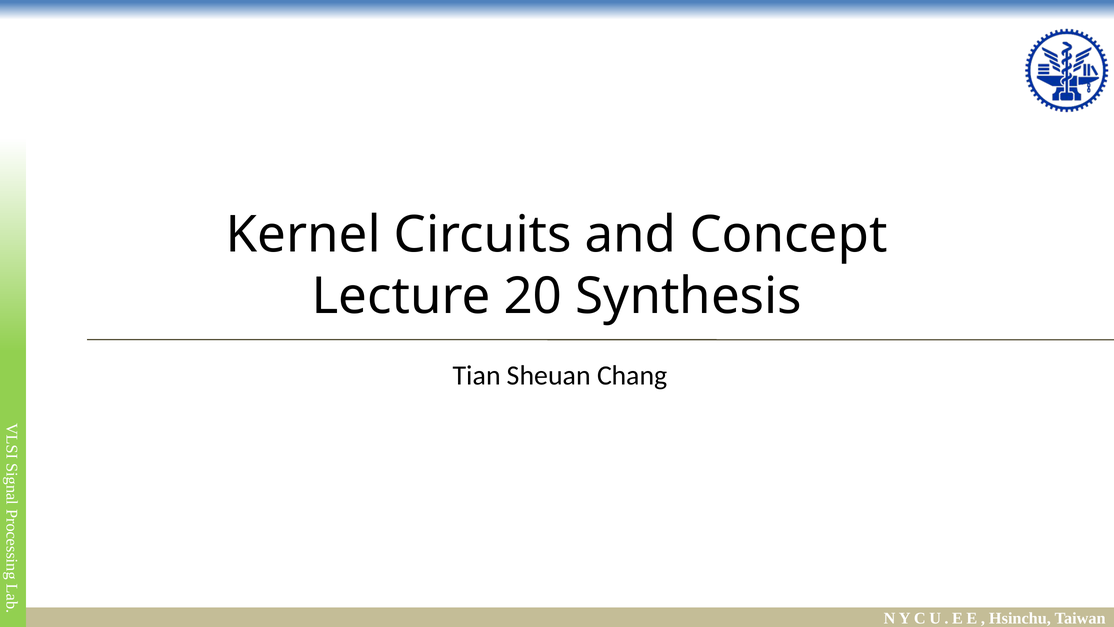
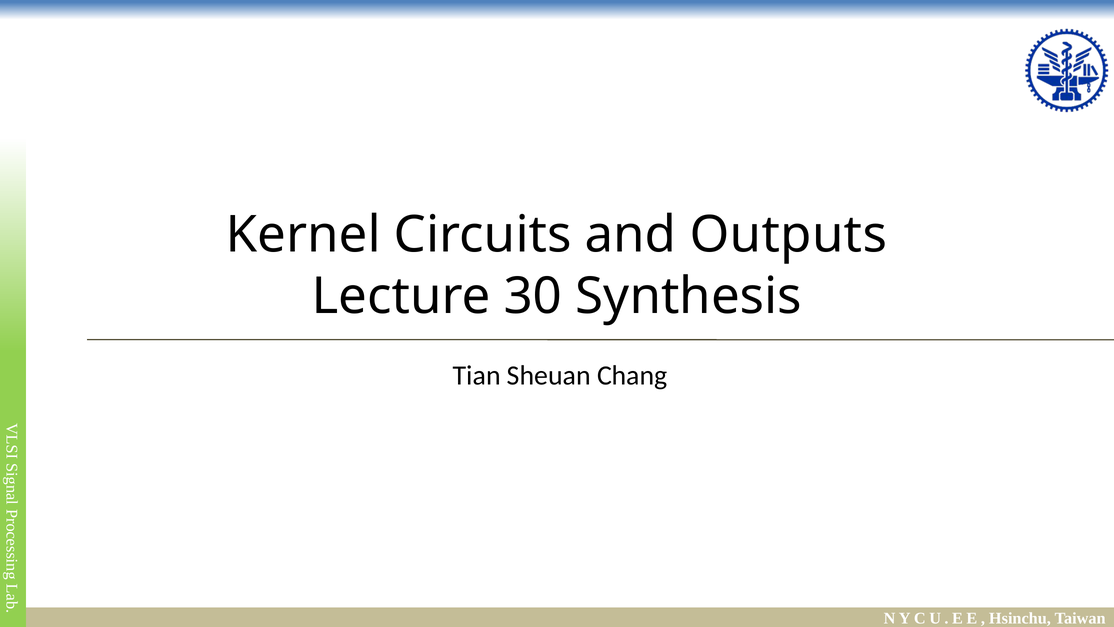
Concept: Concept -> Outputs (788, 235)
20: 20 -> 30 (533, 296)
